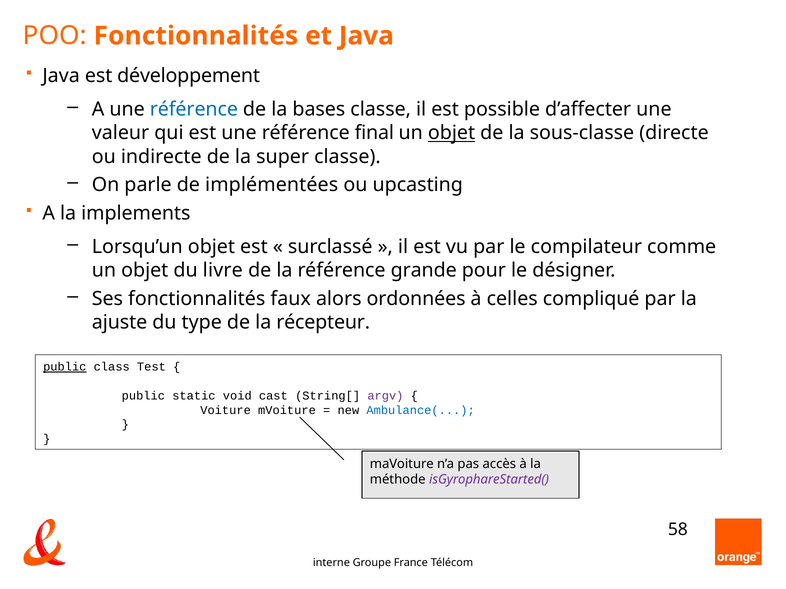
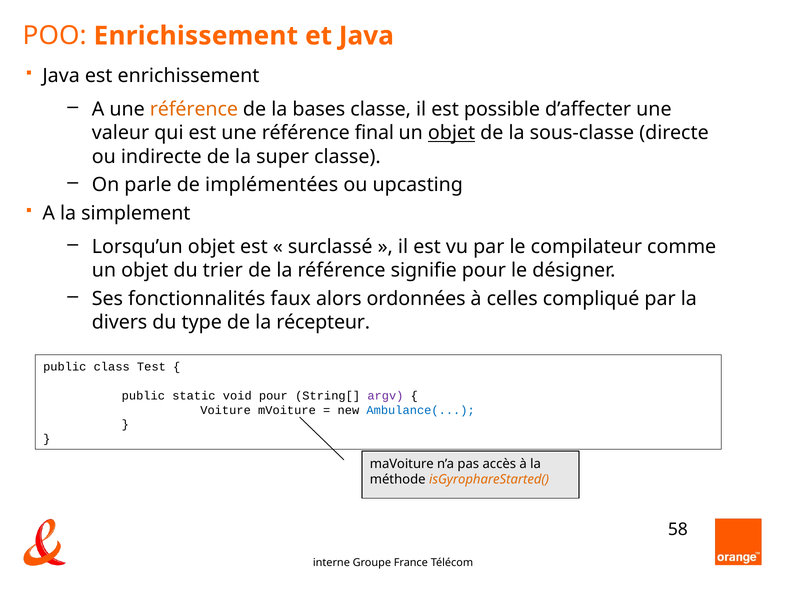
POO Fonctionnalités: Fonctionnalités -> Enrichissement (196, 36)
est développement: développement -> enrichissement (189, 76)
référence colour: blue -> orange (194, 109)
implements: implements -> simplement (136, 214)
livre: livre -> trier (223, 271)
grande: grande -> signifie (424, 271)
ajuste: ajuste -> divers (120, 323)
public underline: present -> none (65, 367)
void cast: cast -> pour (273, 396)
isGyrophareStarted( colour: purple -> orange (489, 480)
